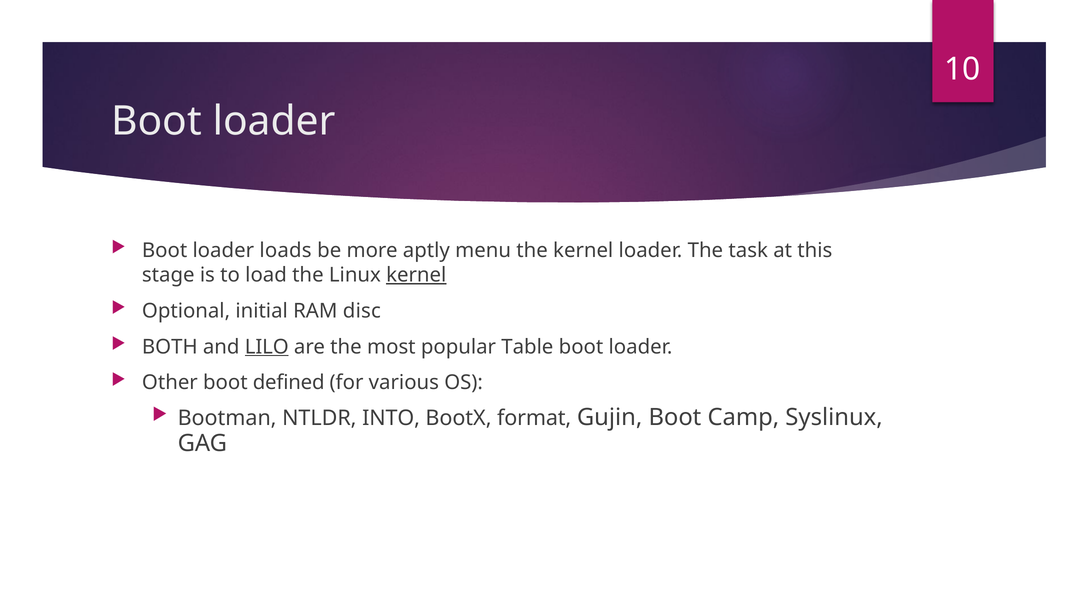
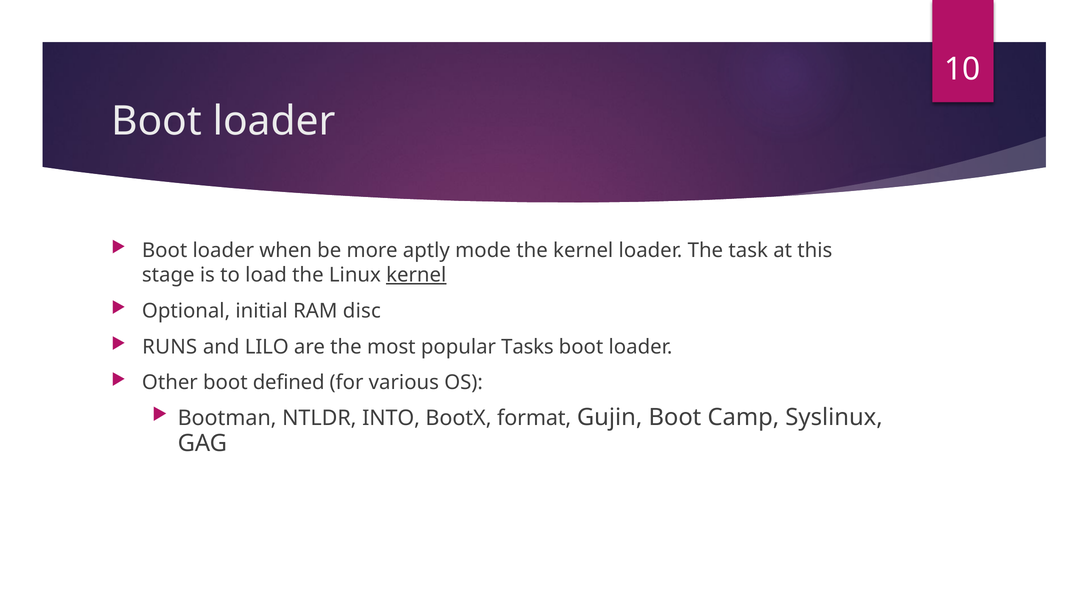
loads: loads -> when (286, 250)
menu: menu -> mode (483, 250)
BOTH: BOTH -> RUNS (170, 347)
LILO underline: present -> none (267, 347)
Table: Table -> Tasks (527, 347)
